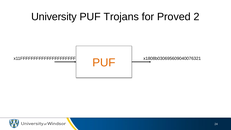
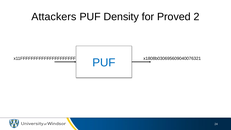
University: University -> Attackers (54, 17)
Trojans: Trojans -> Density (121, 17)
PUF colour: orange -> blue (104, 63)
